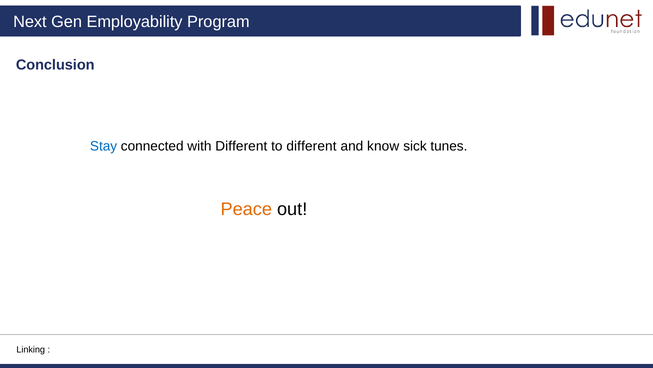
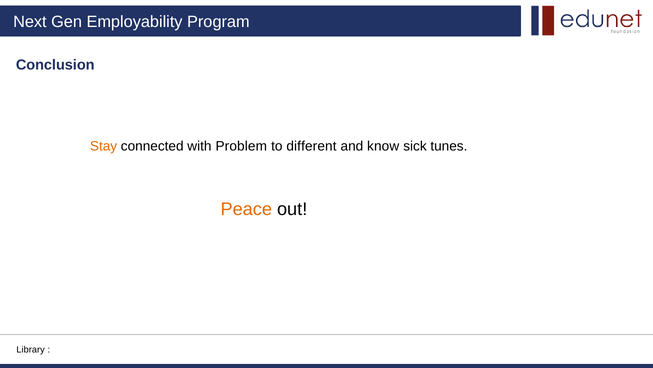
Stay colour: blue -> orange (104, 146)
with Different: Different -> Problem (241, 146)
Linking: Linking -> Library (31, 349)
